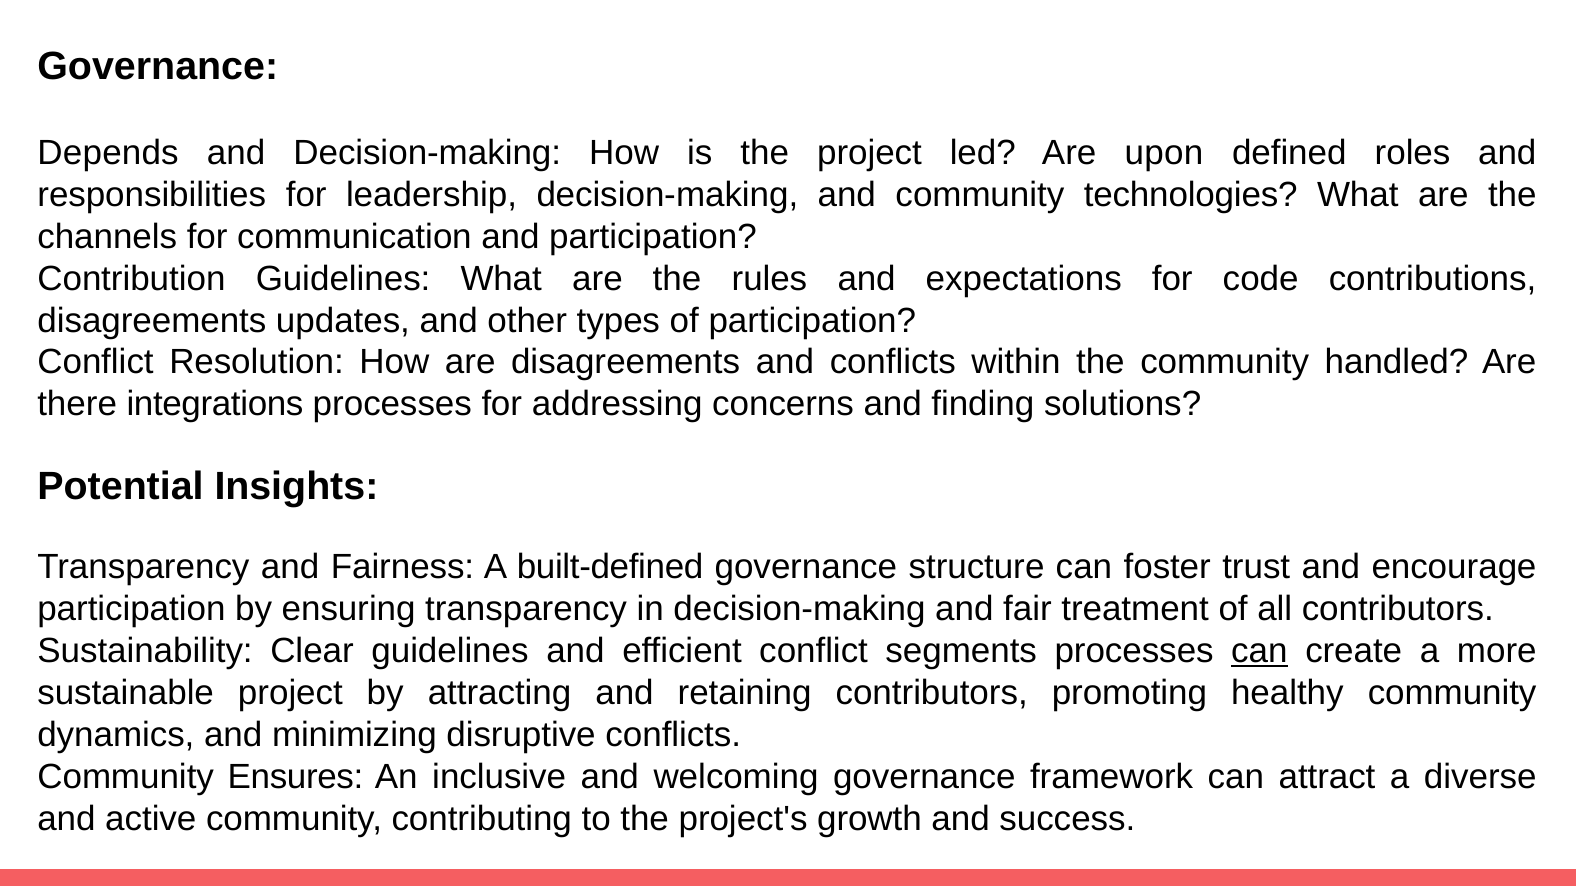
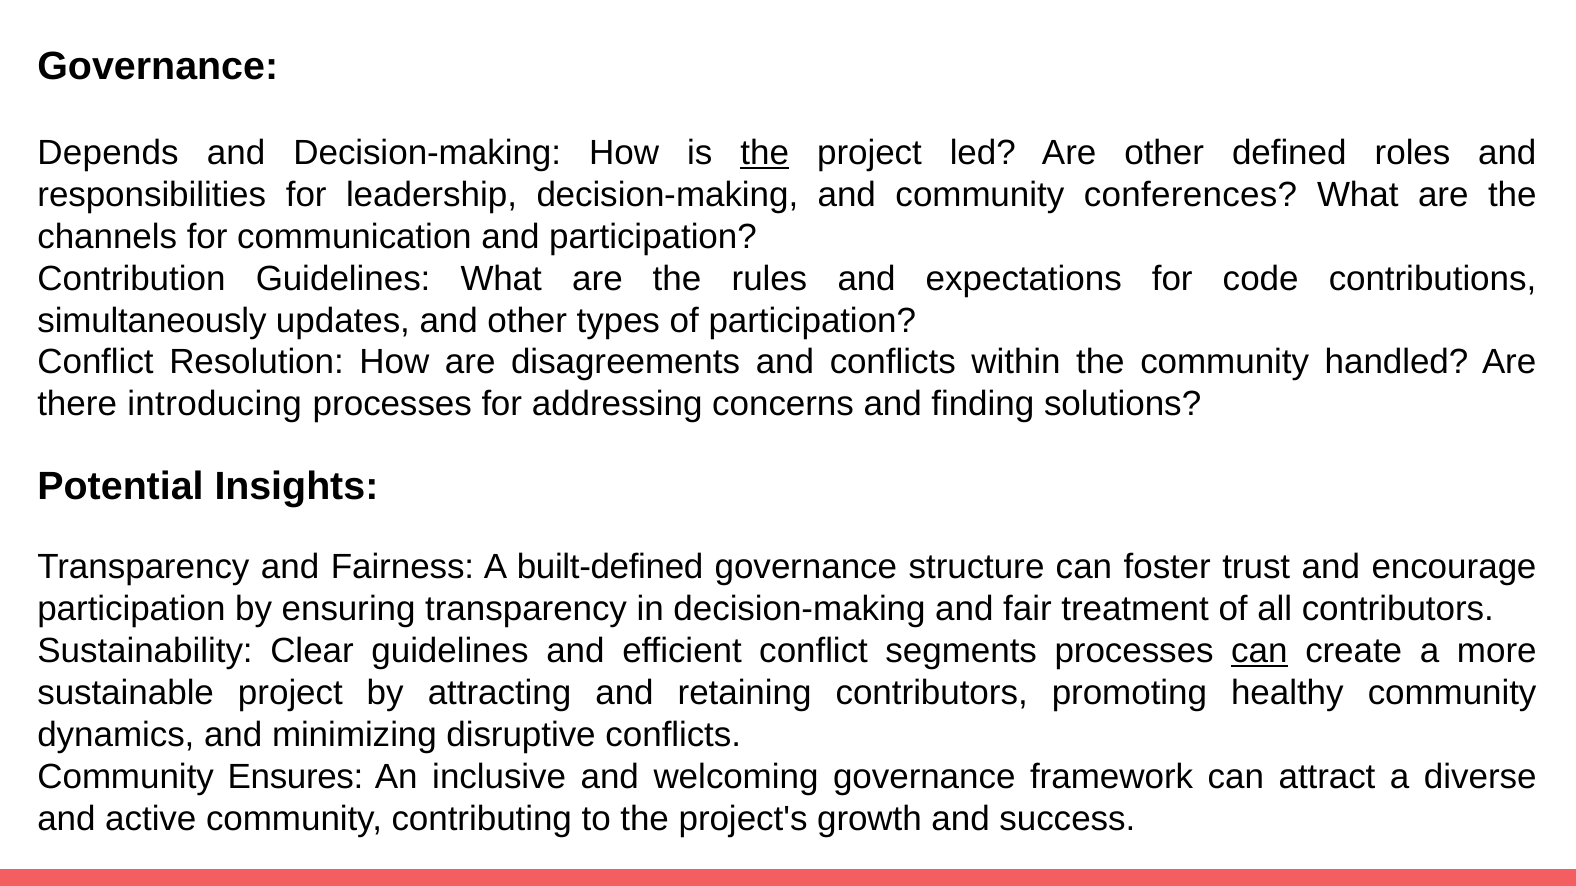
the underline: none -> present (765, 153)
Are upon: upon -> other (1164, 153)
technologies: technologies -> conferences (1190, 195)
disagreements: disagreements -> simultaneously (152, 321)
integrations: integrations -> introducing (215, 405)
